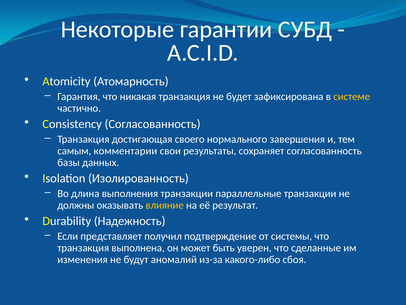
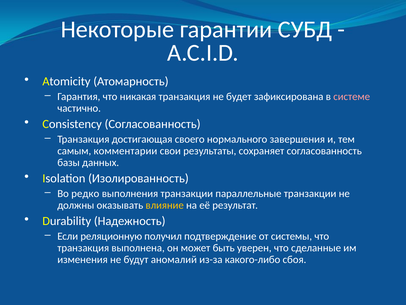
системе colour: yellow -> pink (352, 96)
длина: длина -> редко (85, 193)
представляет: представляет -> реляционную (111, 236)
